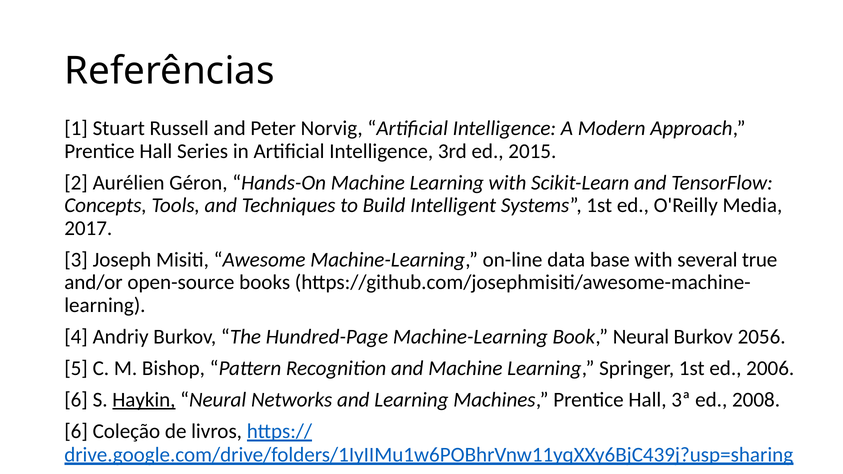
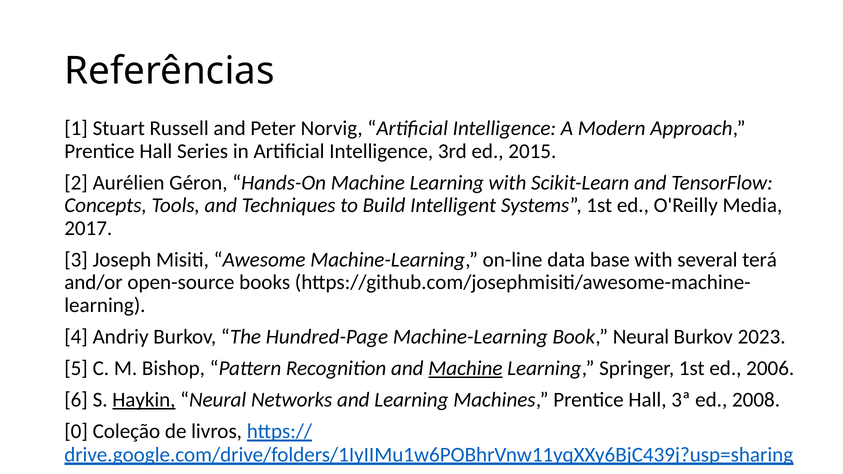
true: true -> terá (760, 260)
2056: 2056 -> 2023 (762, 337)
Machine underline: none -> present (465, 368)
6: 6 -> 0 (76, 432)
